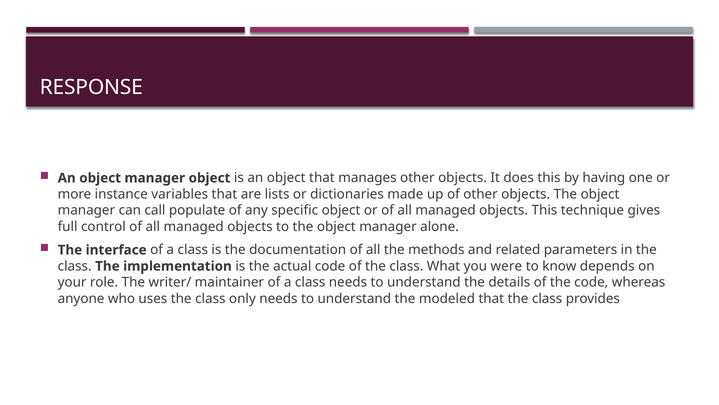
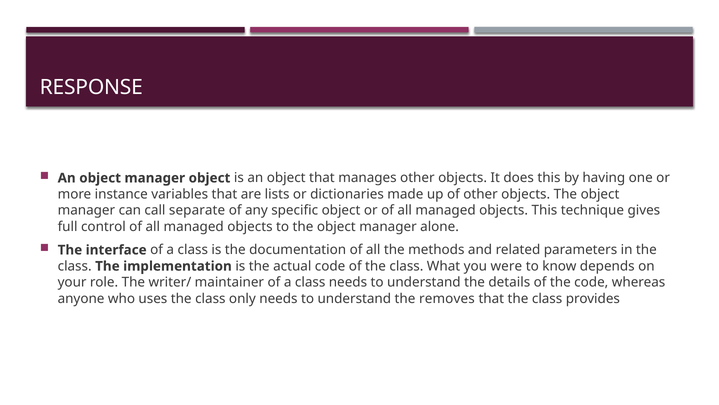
populate: populate -> separate (197, 210)
modeled: modeled -> removes (447, 298)
